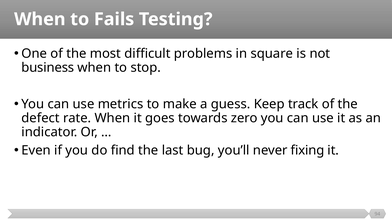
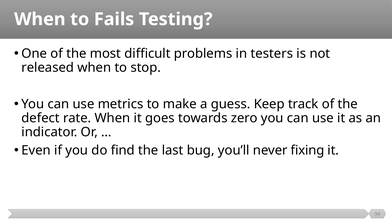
square: square -> testers (272, 54)
business: business -> released (48, 68)
